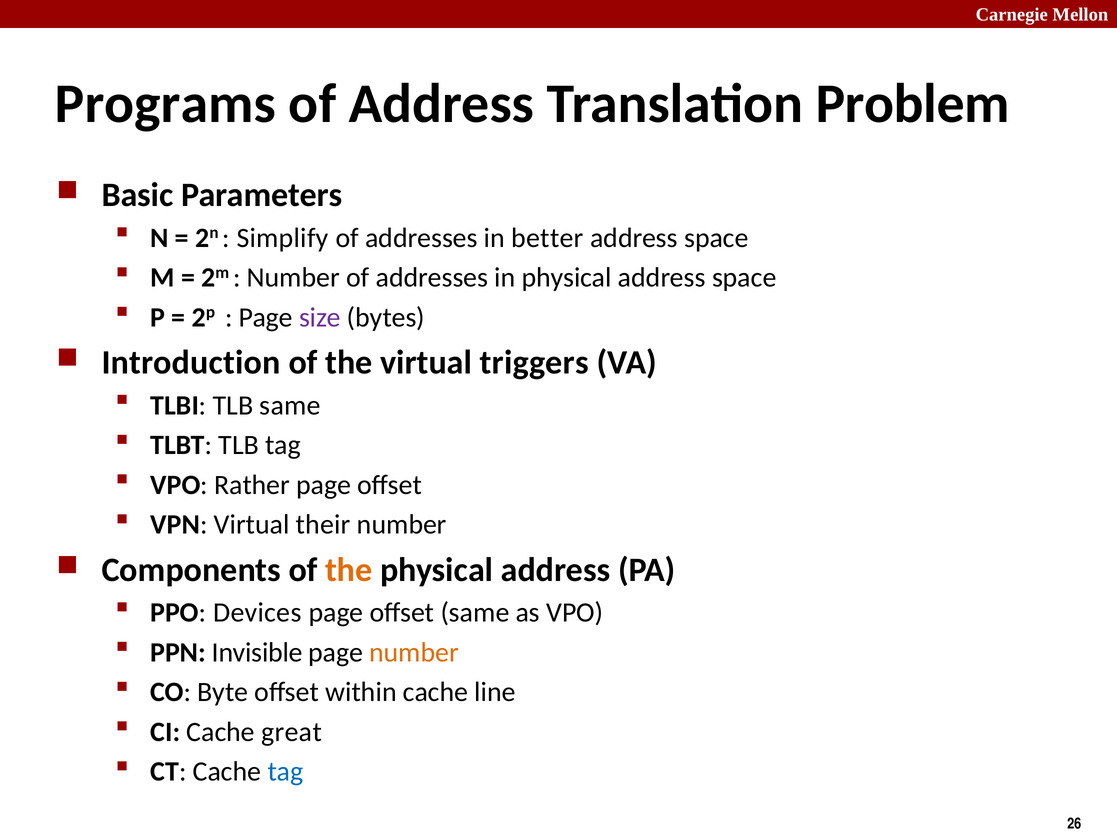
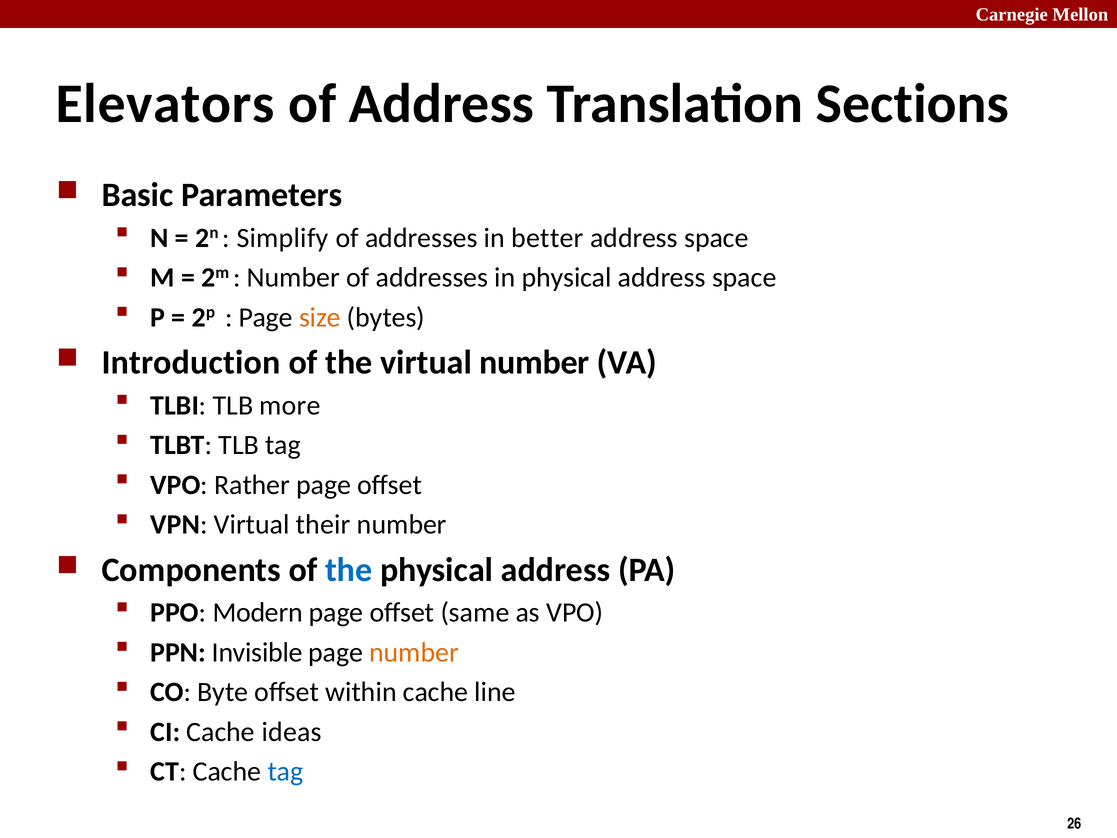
Programs: Programs -> Elevators (165, 104)
Problem: Problem -> Sections (912, 104)
size colour: purple -> orange (320, 317)
virtual triggers: triggers -> number (534, 362)
TLB same: same -> more (290, 405)
the colour: orange -> blue (349, 570)
Devices: Devices -> Modern (258, 613)
great: great -> ideas (292, 732)
